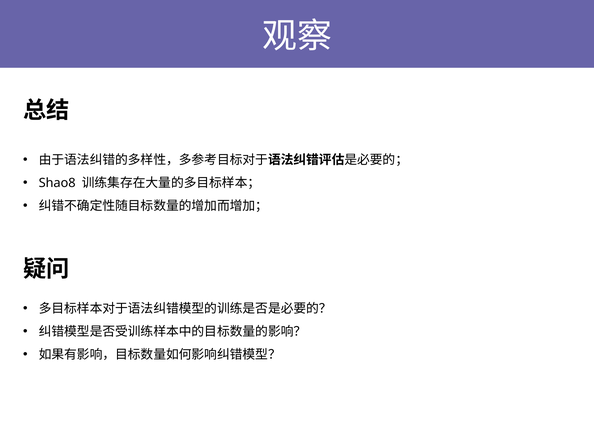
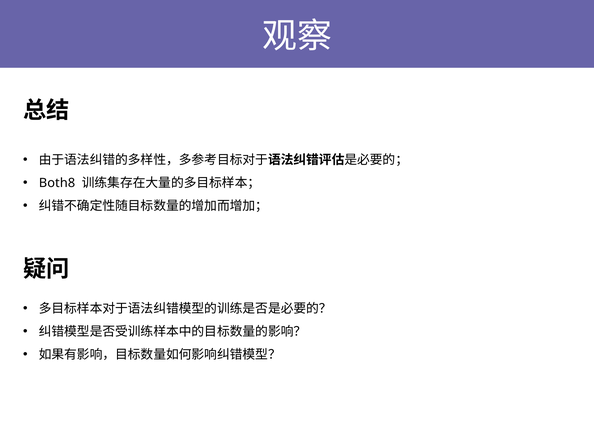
Shao8: Shao8 -> Both8 (57, 183)
